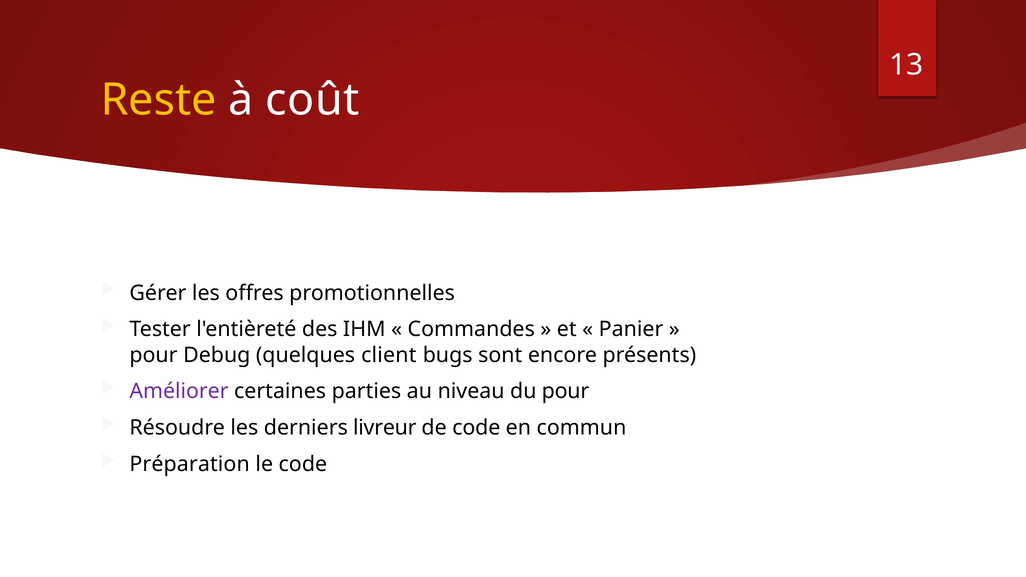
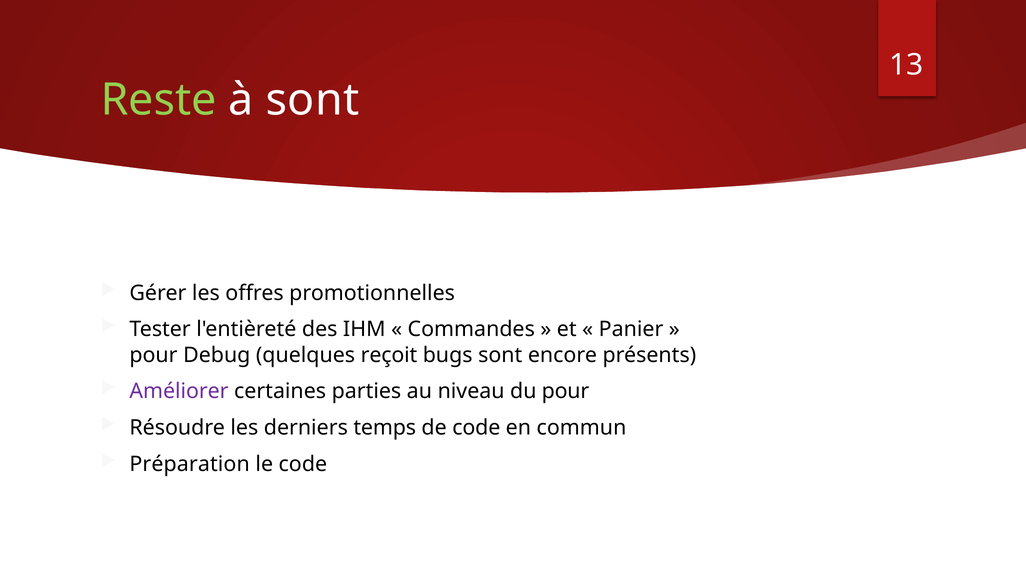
Reste colour: yellow -> light green (159, 100)
à coût: coût -> sont (313, 100)
client: client -> reçoit (389, 355)
livreur: livreur -> temps (385, 428)
